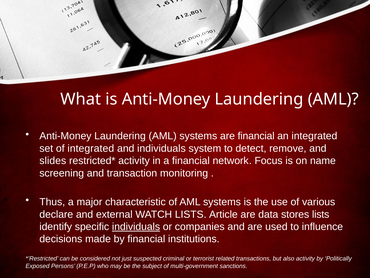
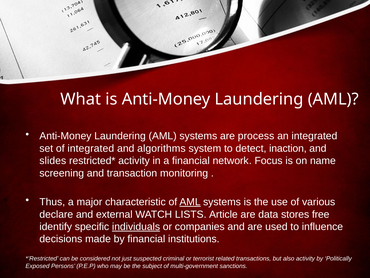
are financial: financial -> process (256, 136)
and individuals: individuals -> algorithms (161, 148)
remove: remove -> inaction (288, 148)
AML underline: none -> present (190, 202)
stores lists: lists -> free (321, 214)
